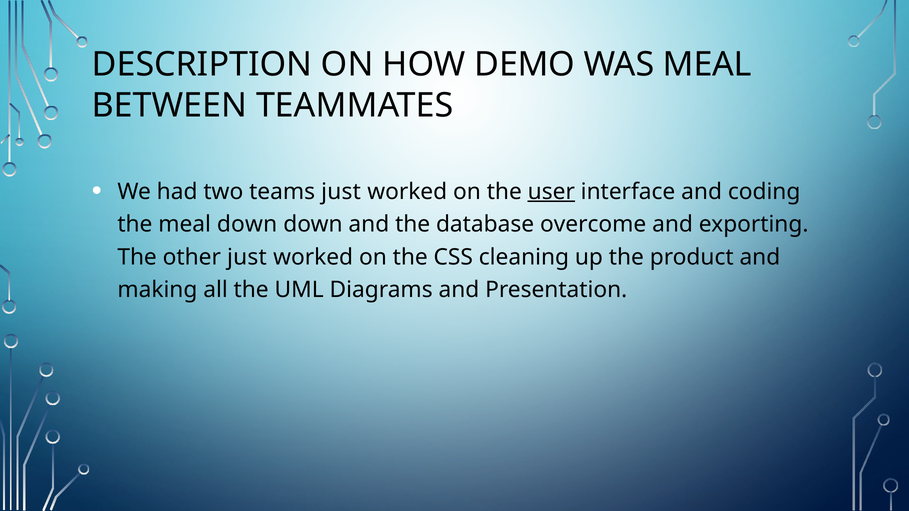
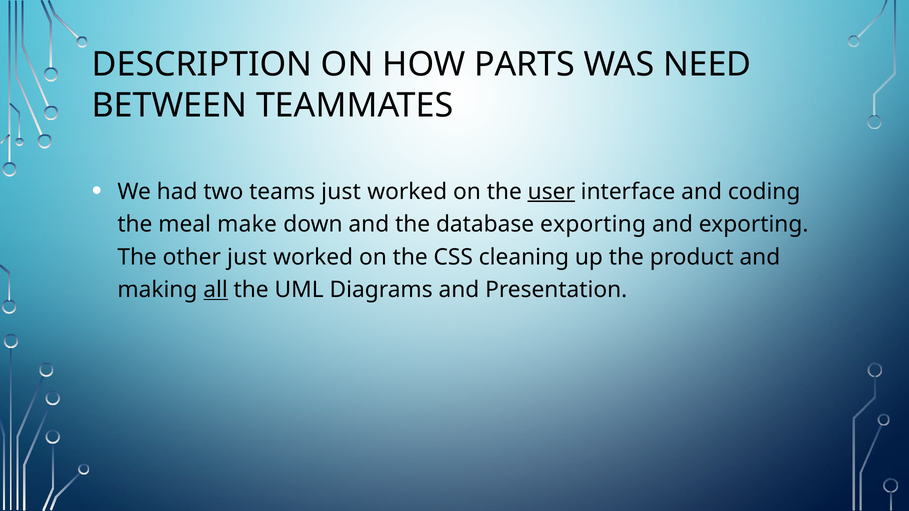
DEMO: DEMO -> PARTS (525, 65)
WAS MEAL: MEAL -> NEED (707, 65)
meal down: down -> make (247, 224)
database overcome: overcome -> exporting (593, 224)
all underline: none -> present (216, 290)
